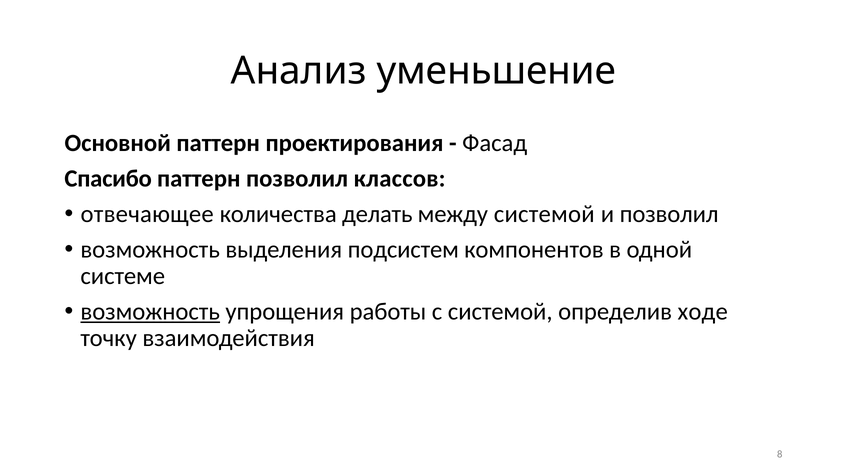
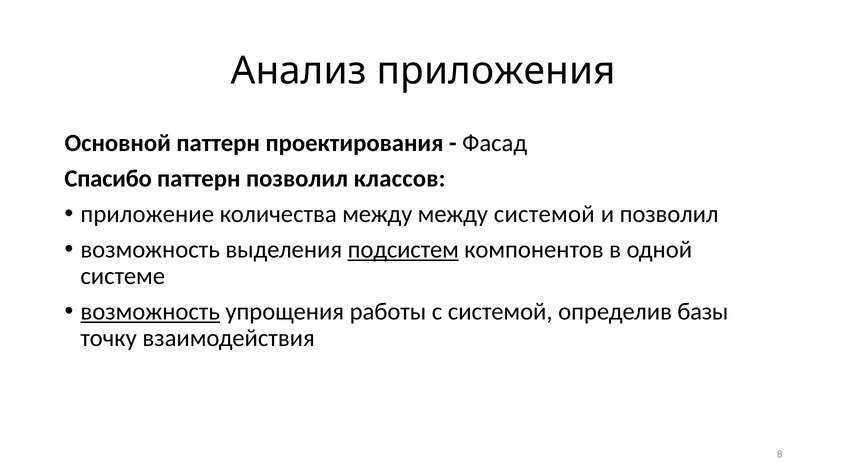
уменьшение: уменьшение -> приложения (496, 71)
отвечающее: отвечающее -> приложение (147, 214)
количества делать: делать -> между (377, 214)
подсистем underline: none -> present (403, 250)
ходе: ходе -> базы (703, 312)
